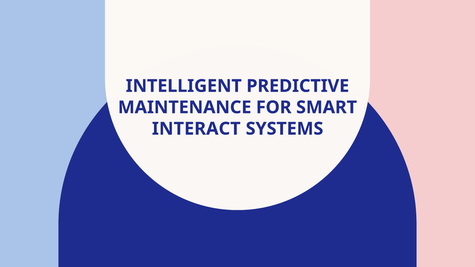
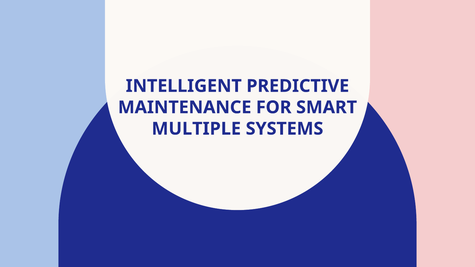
INTERACT: INTERACT -> MULTIPLE (196, 129)
